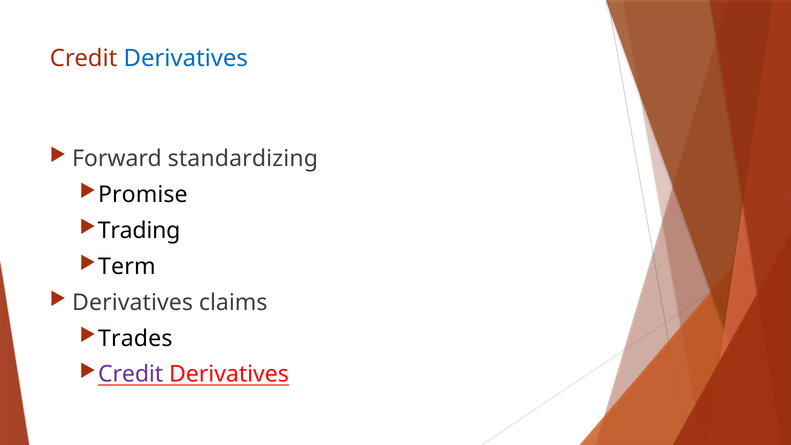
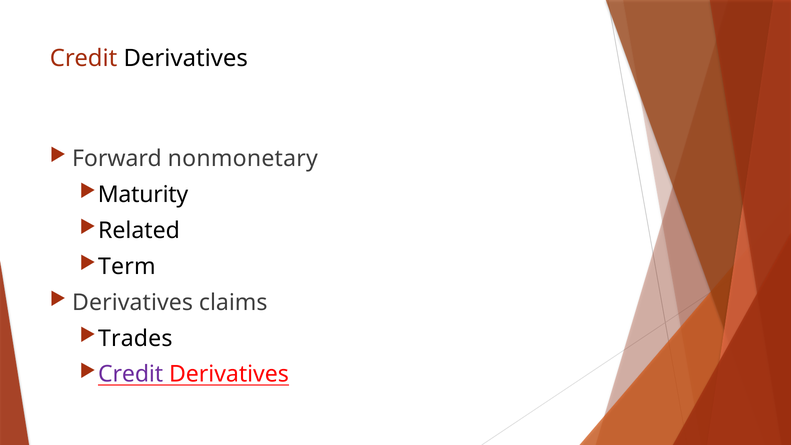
Derivatives colour: blue -> black (186, 59)
standardizing: standardizing -> nonmonetary (243, 159)
Promise: Promise -> Maturity (143, 195)
Trading: Trading -> Related (139, 231)
